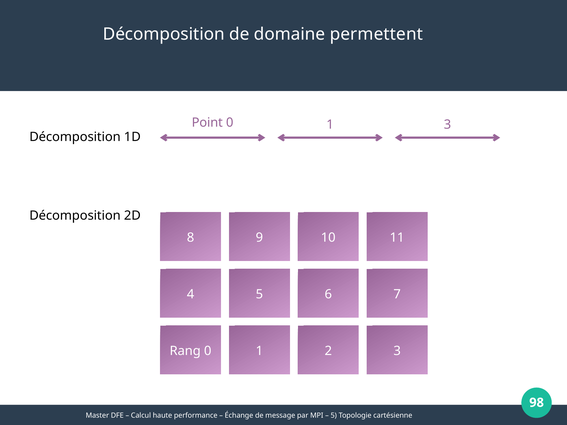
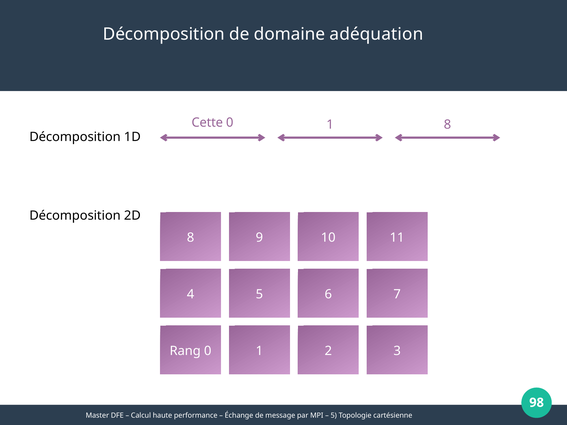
permettent: permettent -> adéquation (376, 34)
Point: Point -> Cette (207, 123)
1 3: 3 -> 8 (447, 125)
